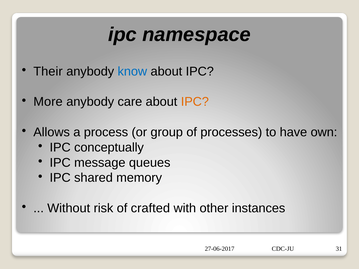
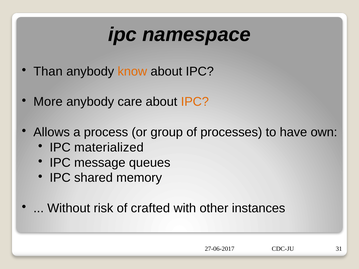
Their: Their -> Than (48, 71)
know colour: blue -> orange (132, 71)
conceptually: conceptually -> materialized (109, 148)
